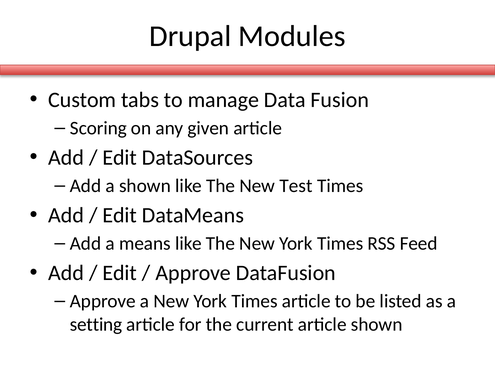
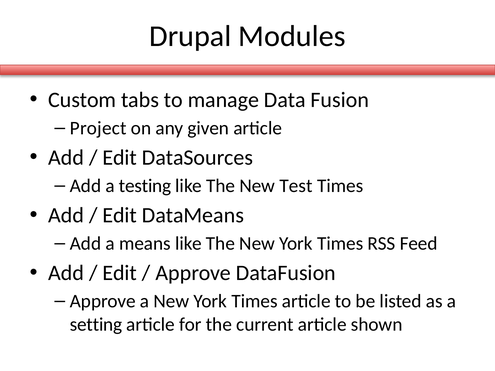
Scoring: Scoring -> Project (98, 128)
a shown: shown -> testing (145, 186)
